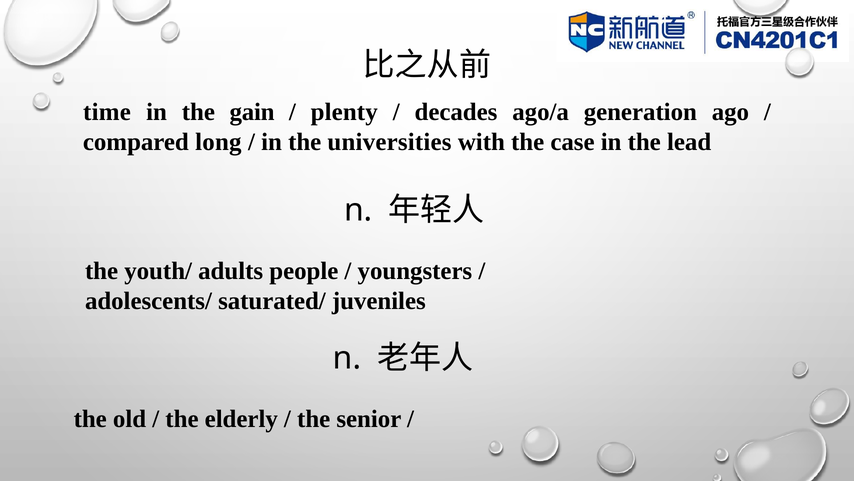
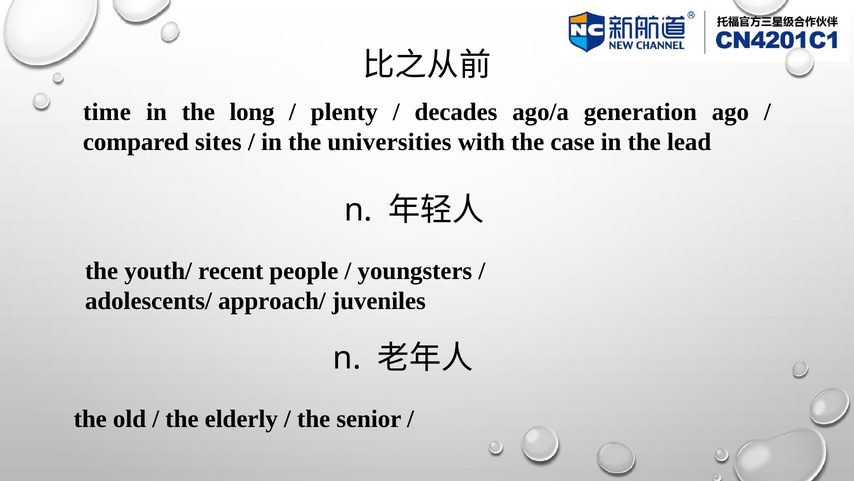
gain: gain -> long (252, 112)
long: long -> sites (218, 142)
adults: adults -> recent (231, 271)
saturated/: saturated/ -> approach/ (272, 300)
